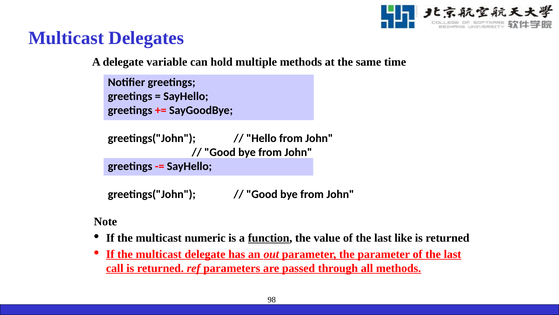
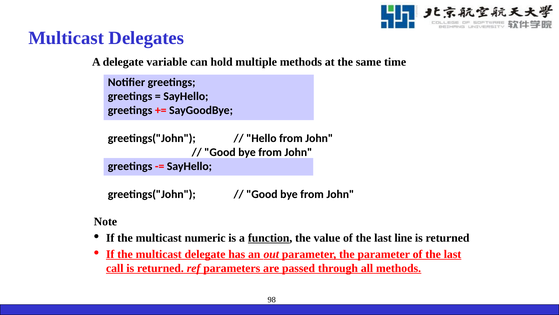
like: like -> line (403, 238)
